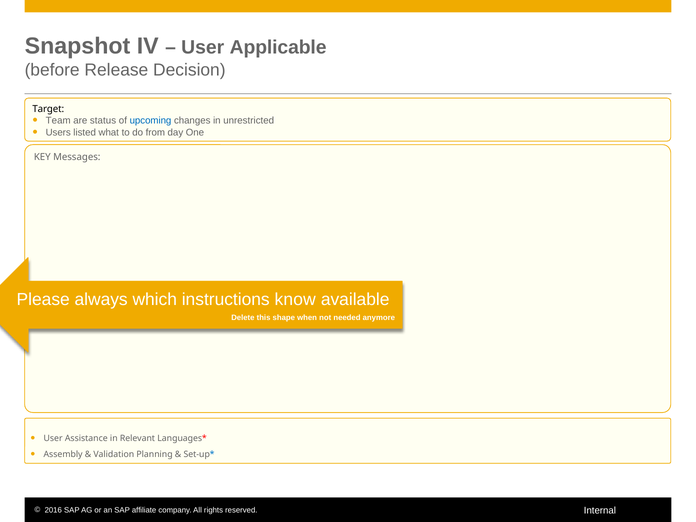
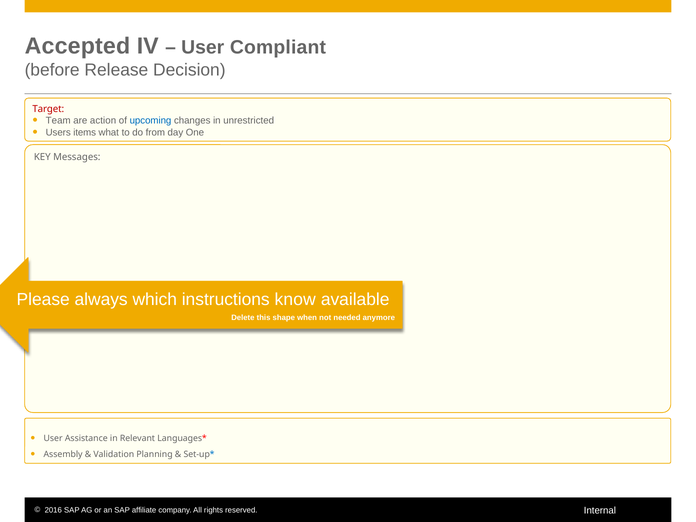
Snapshot: Snapshot -> Accepted (77, 46)
Applicable: Applicable -> Compliant (278, 47)
Target colour: black -> red (48, 109)
status: status -> action (103, 121)
listed: listed -> items (85, 132)
